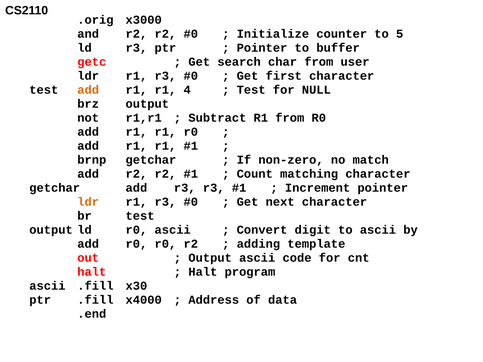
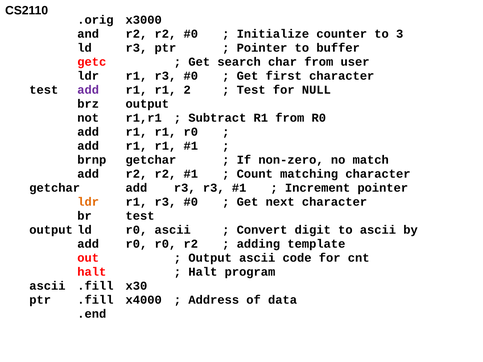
5: 5 -> 3 (400, 34)
add colour: orange -> purple (88, 90)
4: 4 -> 2 (187, 90)
